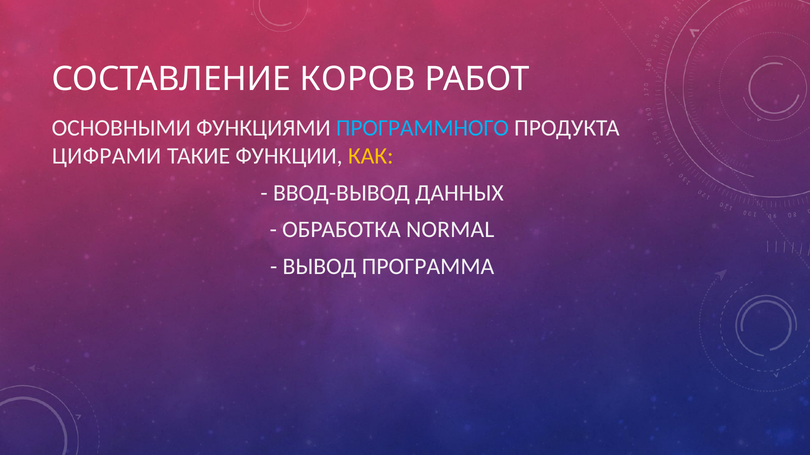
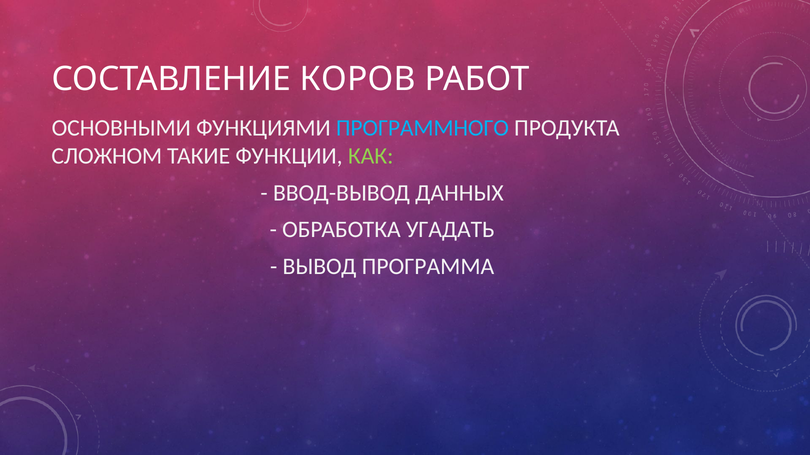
ЦИФРАМИ: ЦИФРАМИ -> СЛОЖНОМ (107, 156)
КАК colour: yellow -> light green (371, 156)
NORMAL: NORMAL -> УГАДАТЬ (450, 230)
